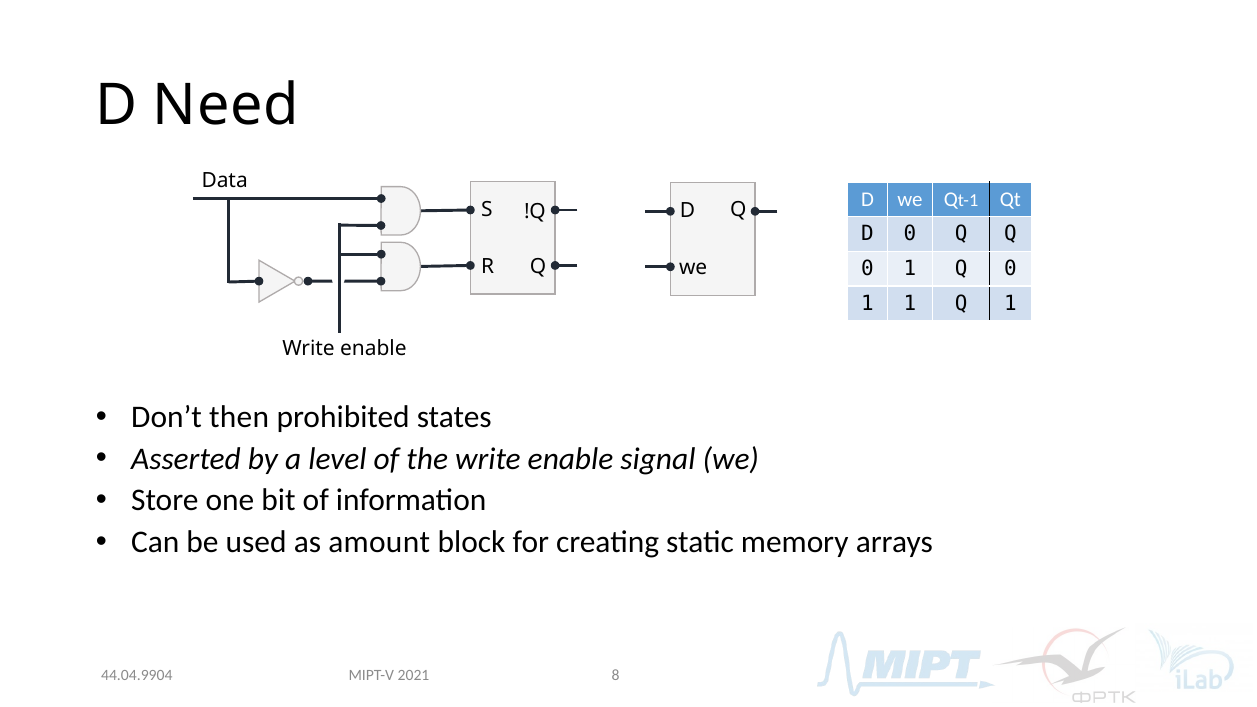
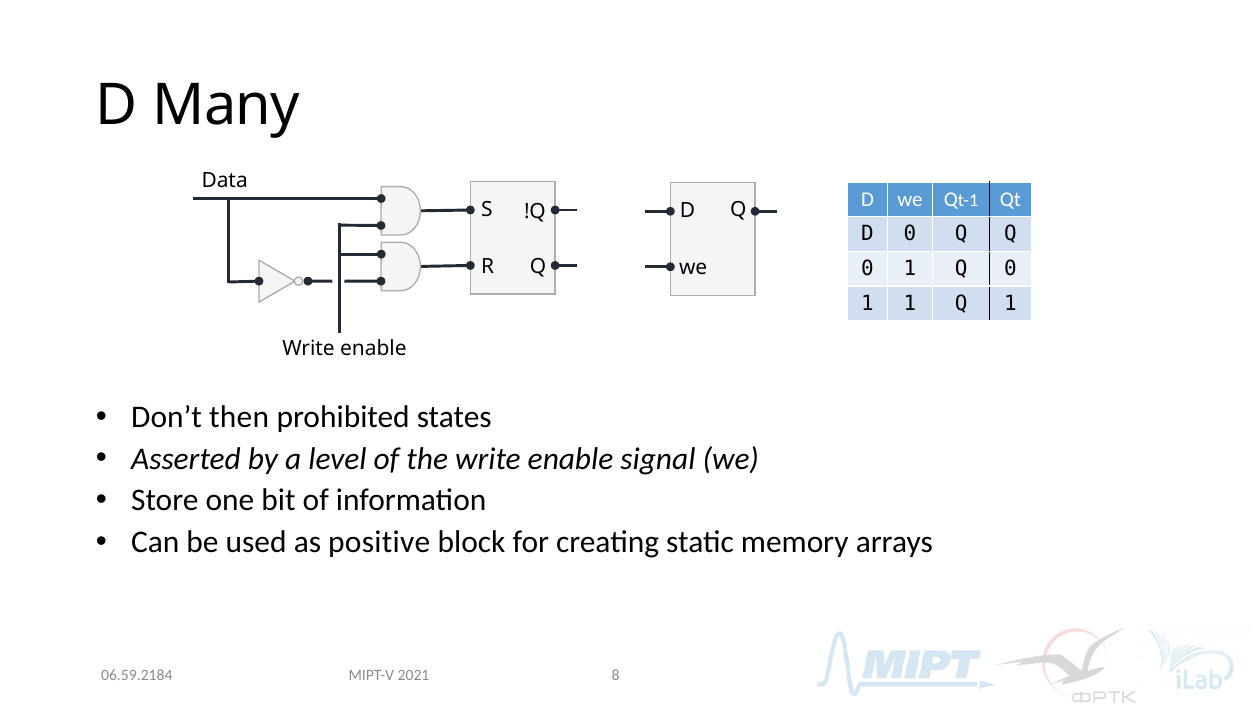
Need: Need -> Many (226, 106)
amount: amount -> positive (379, 542)
44.04.9904: 44.04.9904 -> 06.59.2184 (137, 675)
